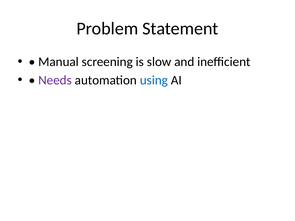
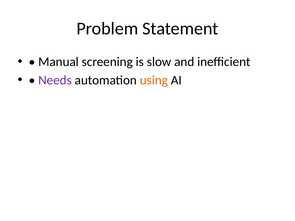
using colour: blue -> orange (154, 80)
